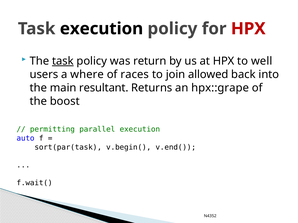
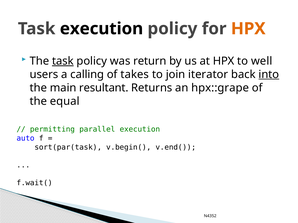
HPX colour: red -> orange (248, 29)
where: where -> calling (87, 75)
races: races -> takes (135, 75)
allowed: allowed -> iterator (208, 75)
into underline: none -> present (269, 75)
boost: boost -> equal (65, 101)
